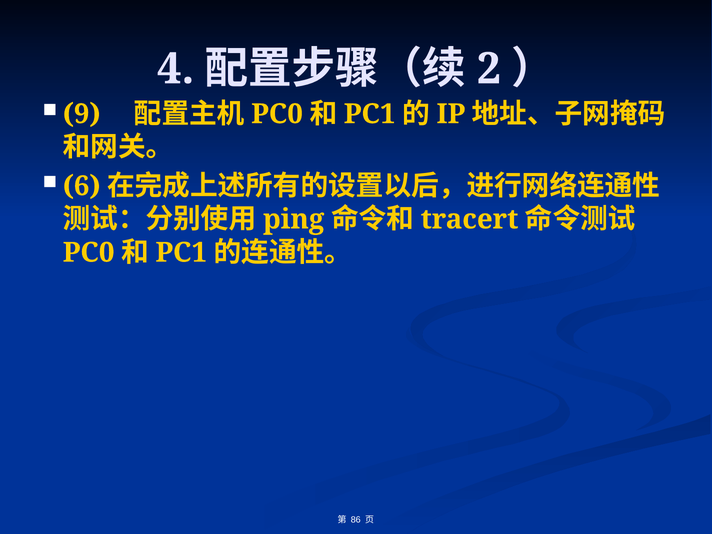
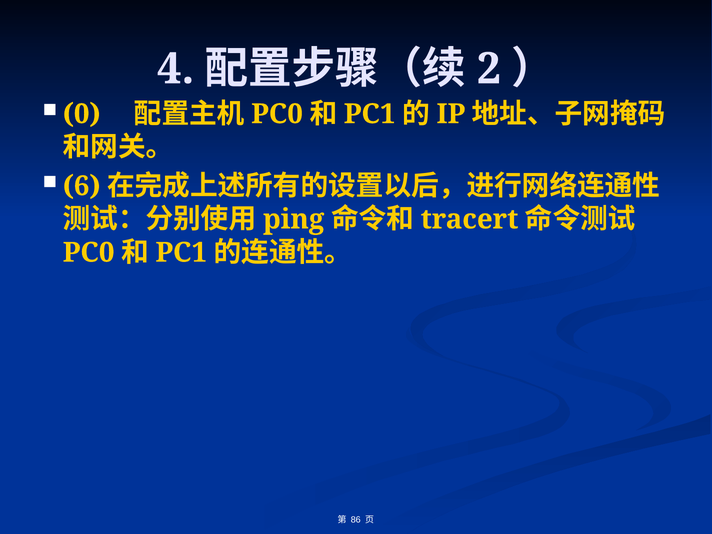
9: 9 -> 0 (82, 114)
